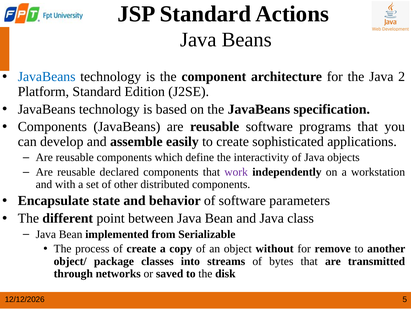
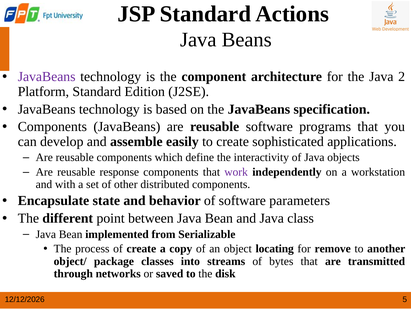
JavaBeans colour: blue -> purple (47, 77)
declared: declared -> response (119, 172)
without: without -> locating (275, 248)
